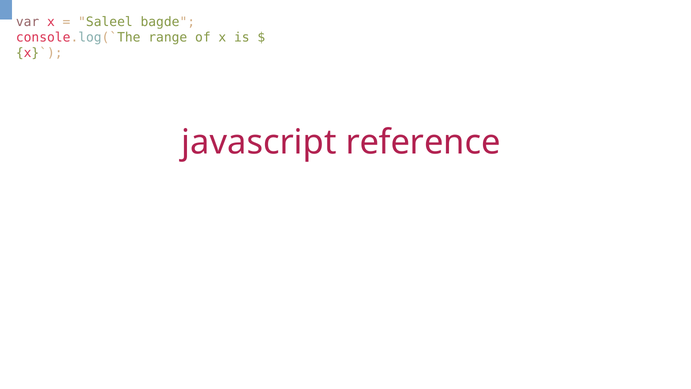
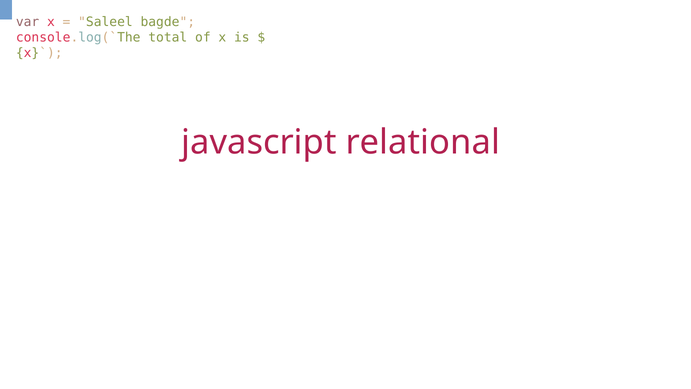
range: range -> total (168, 37)
reference: reference -> relational (423, 142)
